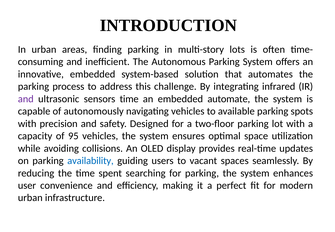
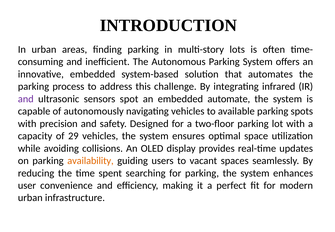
sensors time: time -> spot (129, 99)
95: 95 -> 29 (73, 136)
availability colour: blue -> orange (90, 161)
